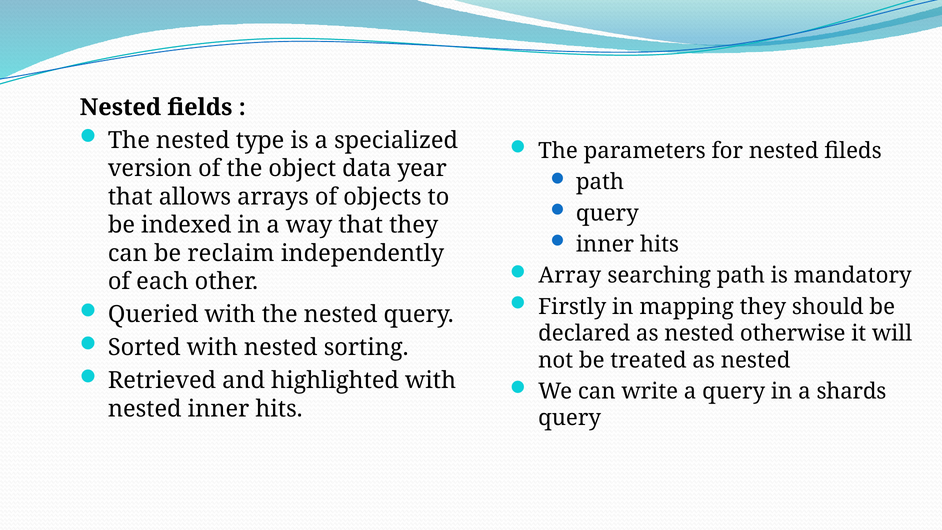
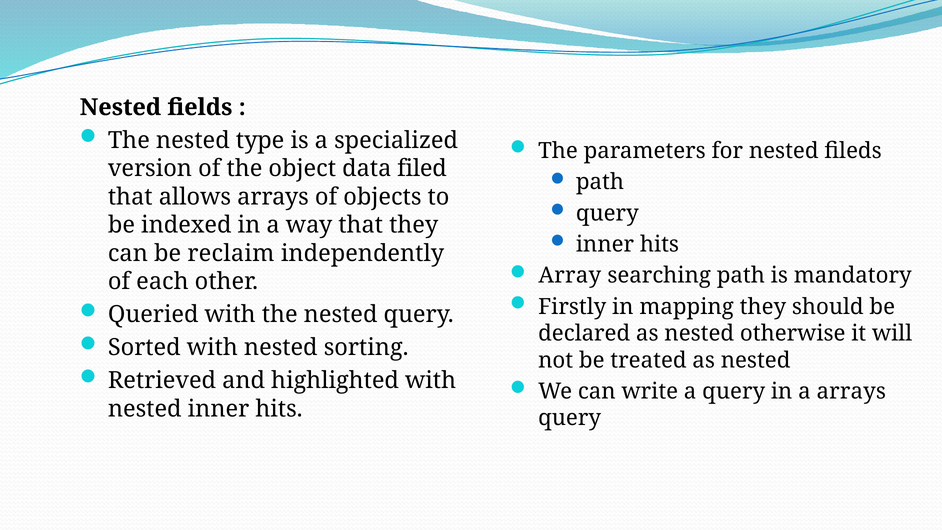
year: year -> filed (422, 169)
a shards: shards -> arrays (851, 391)
